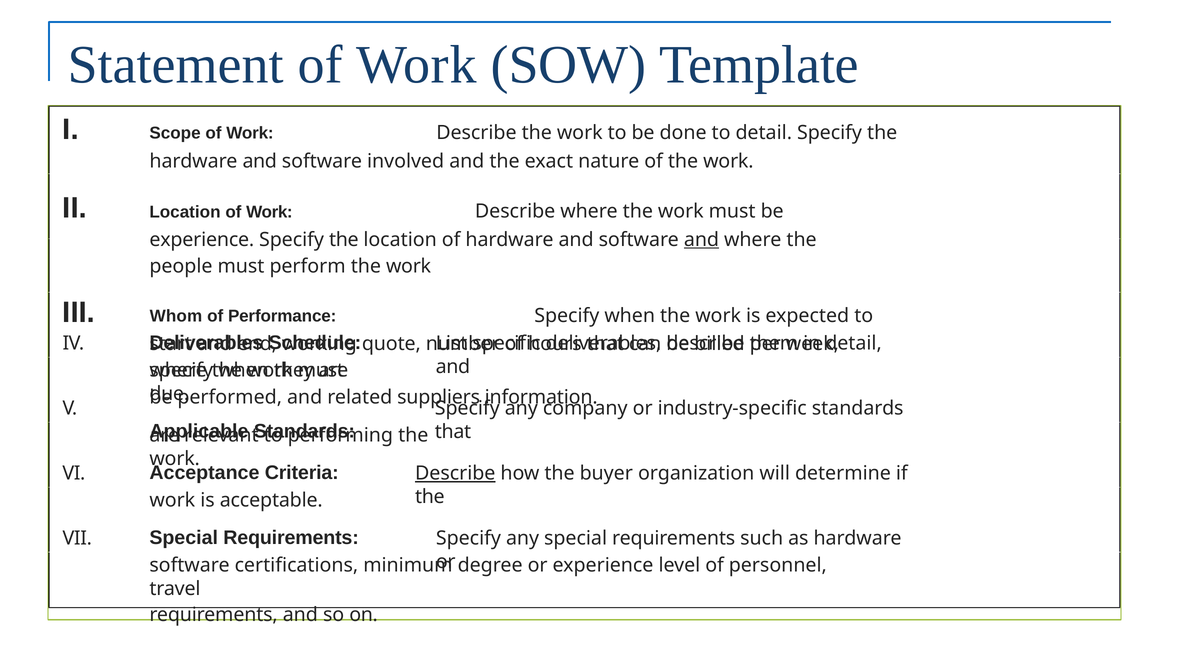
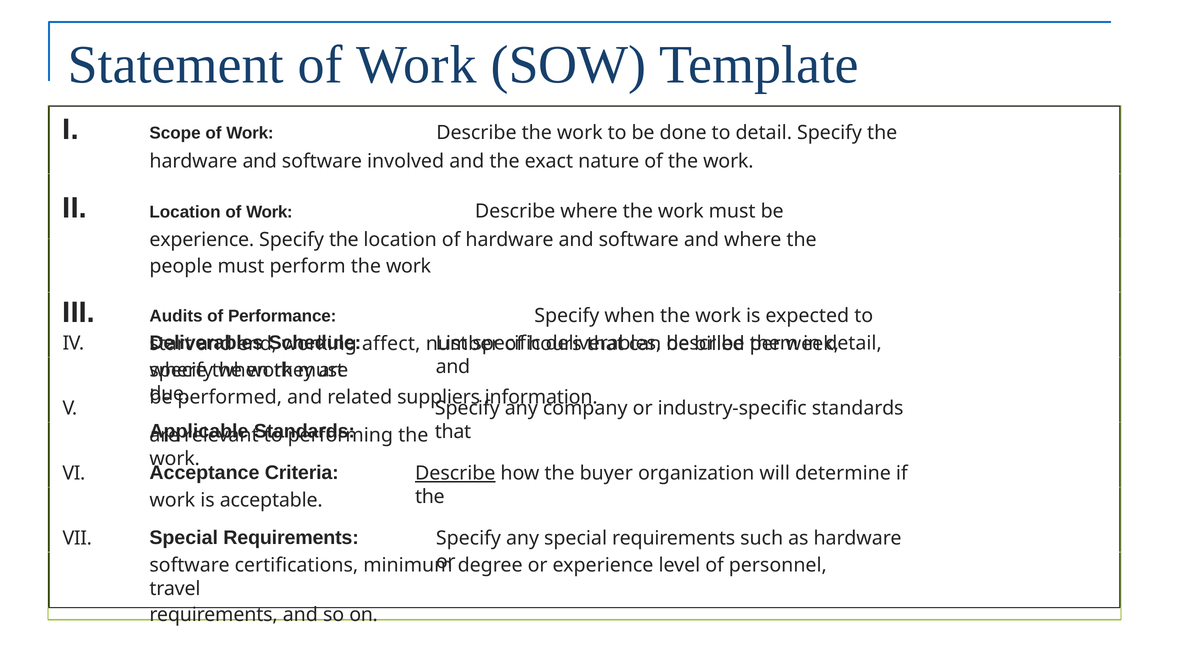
and underline: present -> none (701, 240)
Whom: Whom -> Audits (176, 316)
quote: quote -> affect (391, 344)
